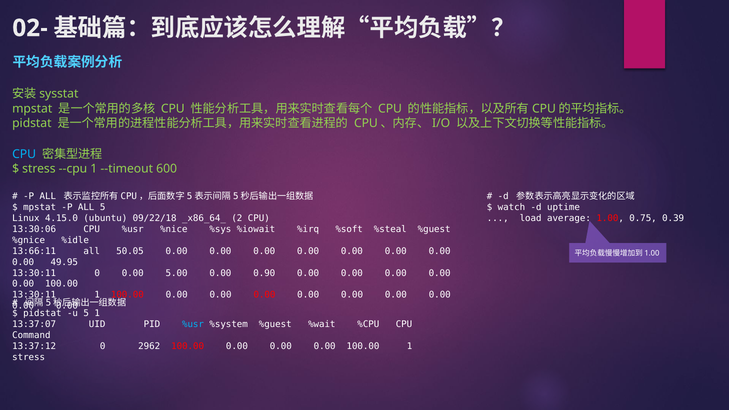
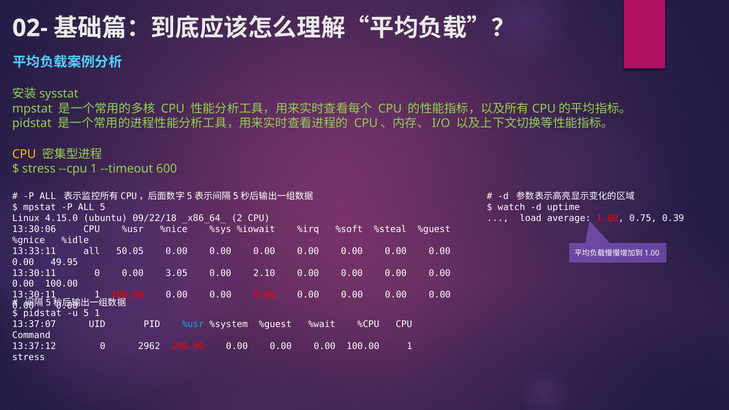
CPU colour: light blue -> yellow (24, 154)
13:66:11: 13:66:11 -> 13:33:11 (34, 251)
5.00: 5.00 -> 3.05 (177, 273)
0.90: 0.90 -> 2.10 (264, 273)
